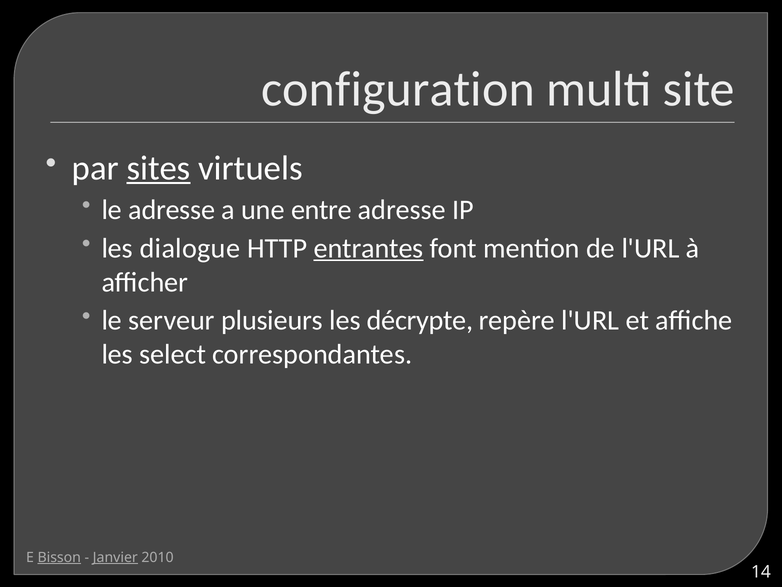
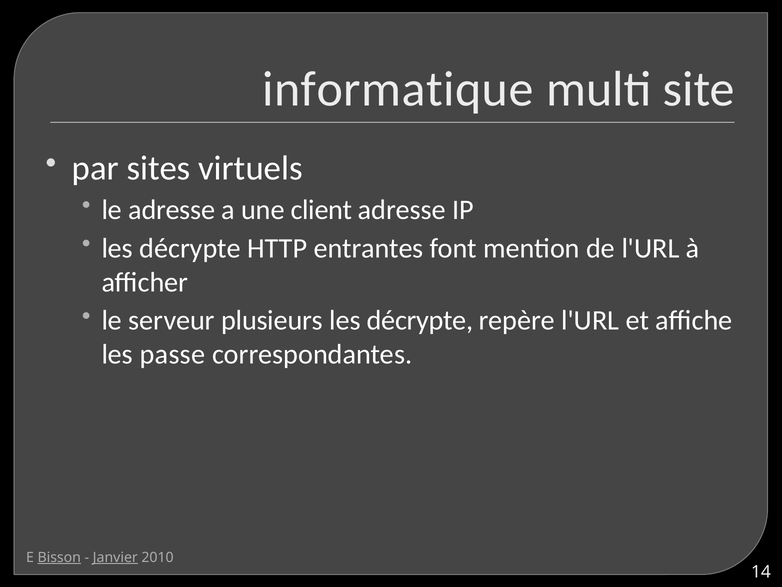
configuration: configuration -> informatique (398, 89)
sites underline: present -> none (158, 168)
entre: entre -> client (322, 210)
dialogue: dialogue -> décrypte (190, 248)
entrantes underline: present -> none (369, 248)
select: select -> passe (172, 354)
